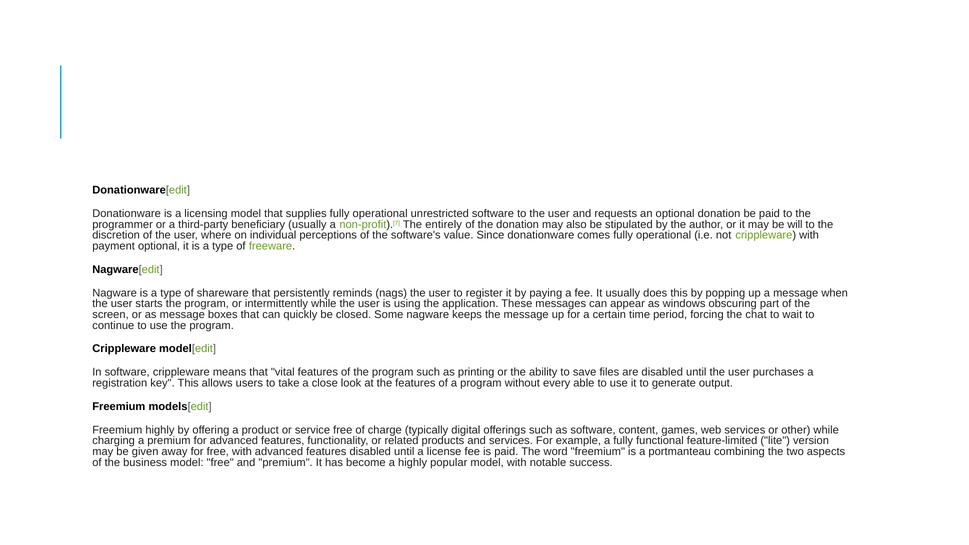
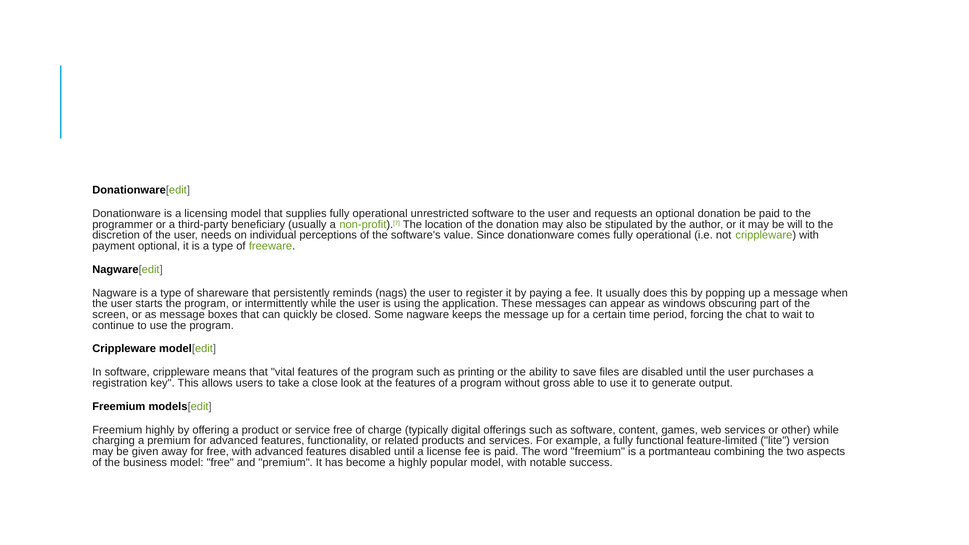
entirely: entirely -> location (444, 225)
where: where -> needs (216, 235)
every: every -> gross (557, 383)
